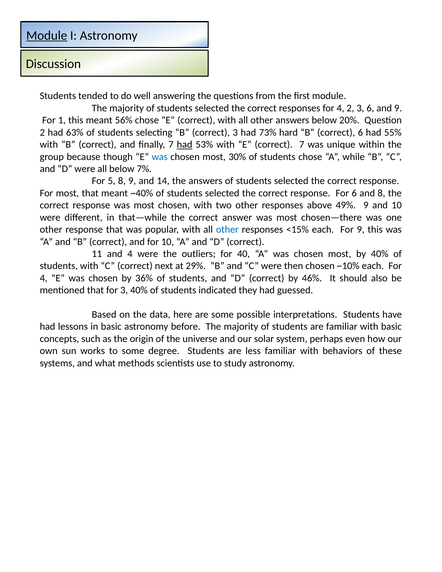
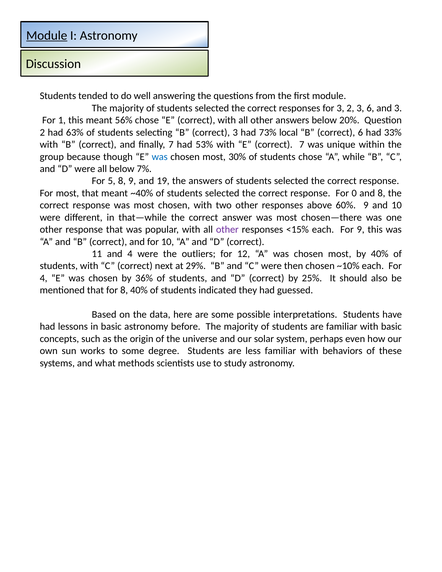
responses for 4: 4 -> 3 (340, 108)
and 9: 9 -> 3 (398, 108)
hard: hard -> local (289, 132)
55%: 55% -> 33% (393, 132)
had underline: present -> none (185, 145)
14: 14 -> 19 (163, 181)
For 6: 6 -> 0 (354, 193)
49%: 49% -> 60% (346, 205)
other colour: blue -> purple (227, 230)
40: 40 -> 12 (244, 254)
46%: 46% -> 25% (312, 278)
for 3: 3 -> 8 (124, 290)
